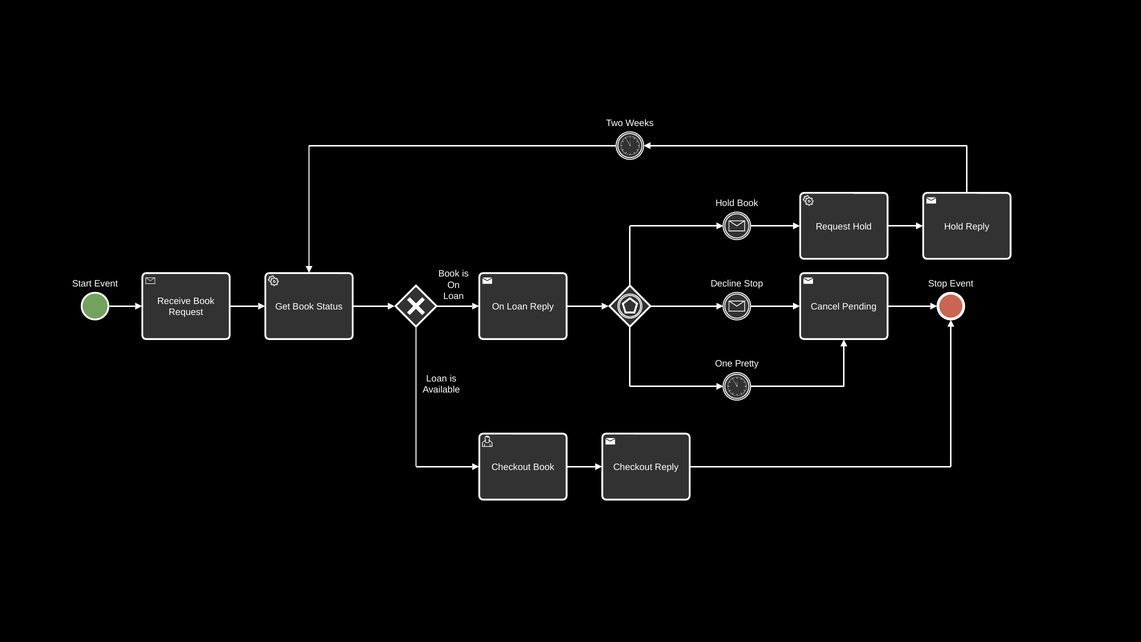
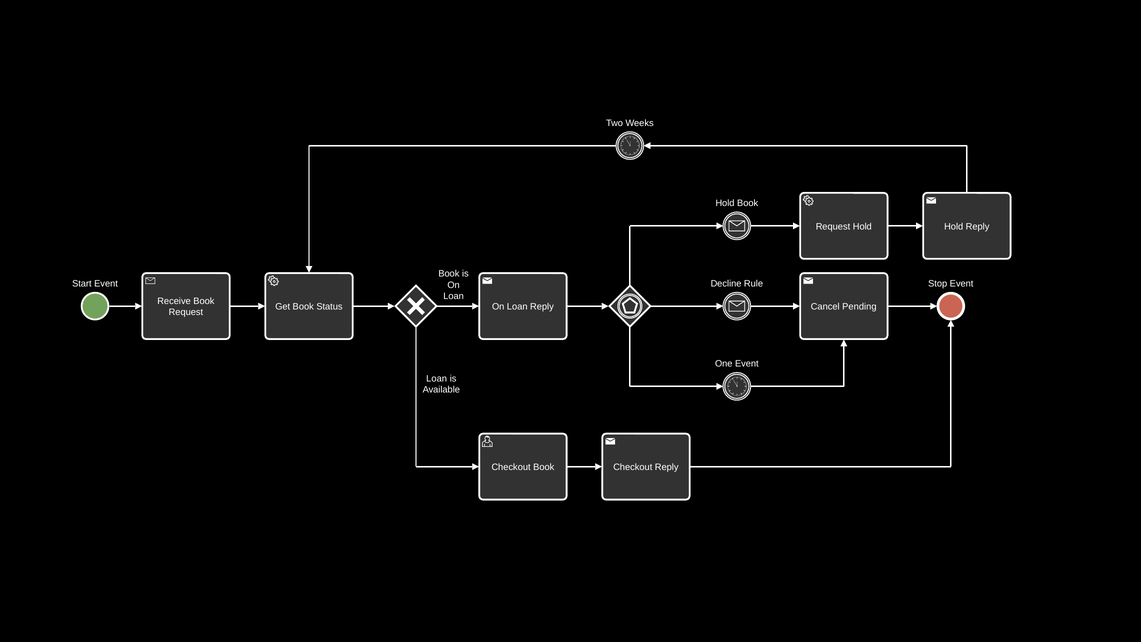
Decline Stop: Stop -> Rule (754, 283)
One Pretty: Pretty -> Event (747, 364)
